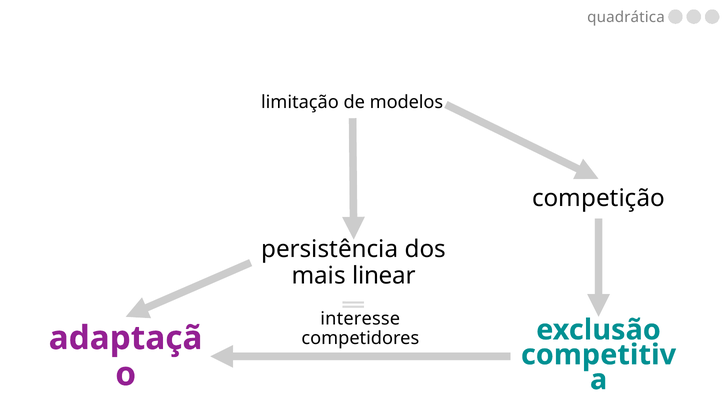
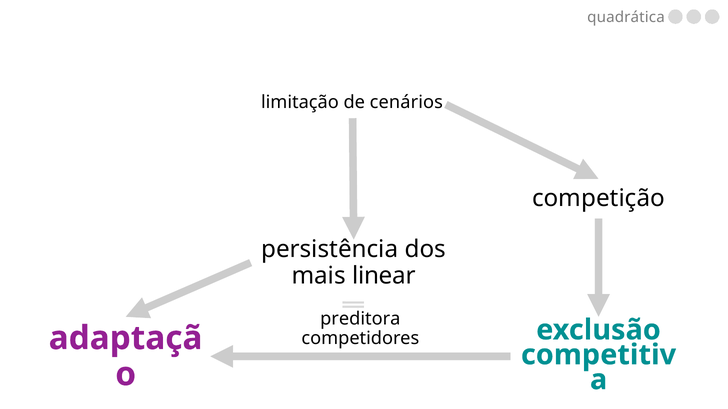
modelos: modelos -> cenários (406, 103)
interesse: interesse -> preditora (360, 319)
